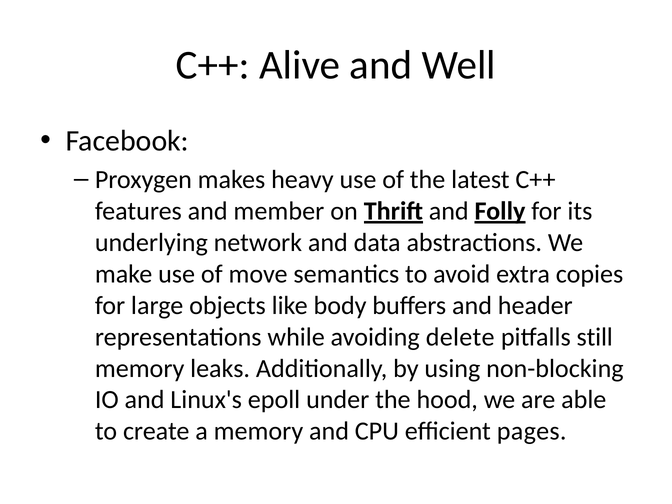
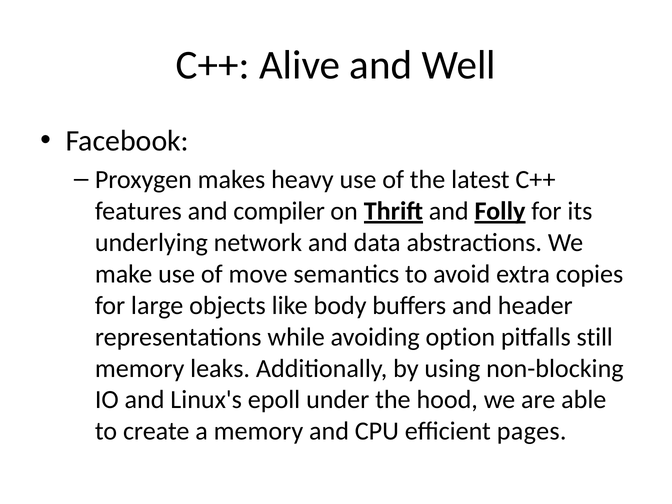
member: member -> compiler (279, 211)
delete: delete -> option (460, 337)
